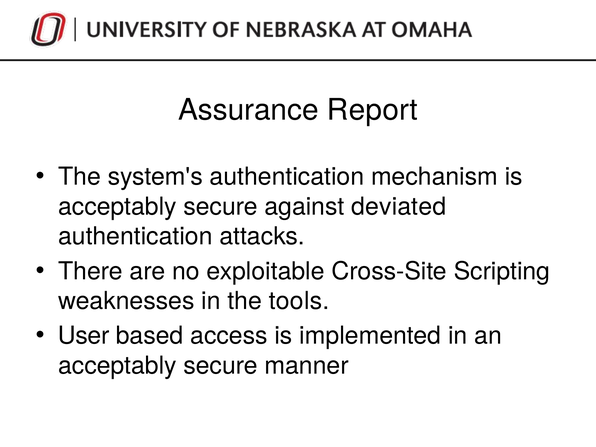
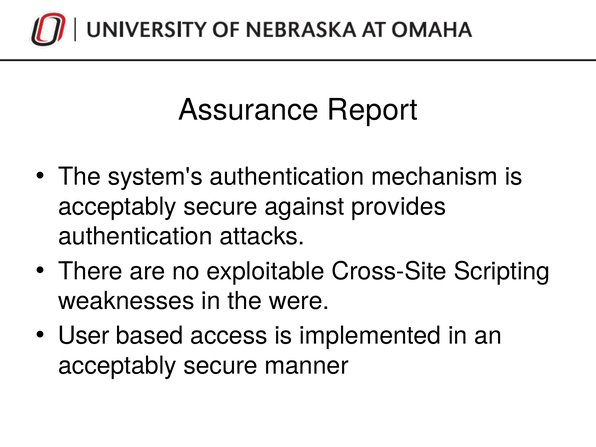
deviated: deviated -> provides (399, 207)
tools: tools -> were (299, 301)
